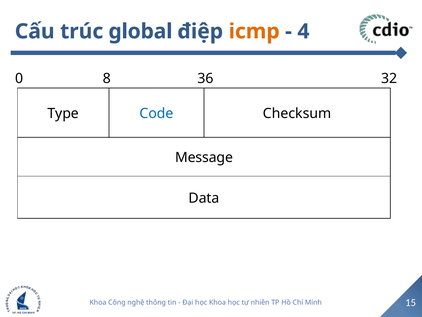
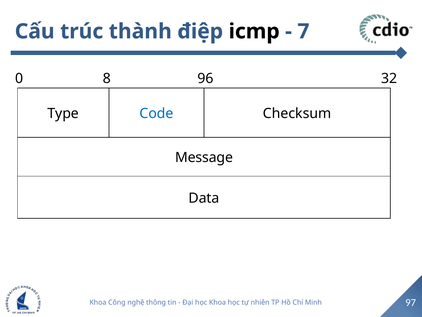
global: global -> thành (140, 31)
icmp colour: orange -> black (254, 31)
4: 4 -> 7 (303, 31)
36: 36 -> 96 (206, 78)
15: 15 -> 97 (411, 302)
